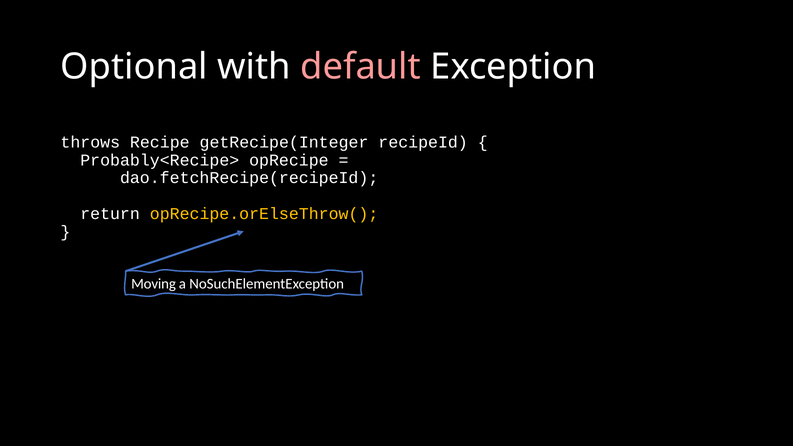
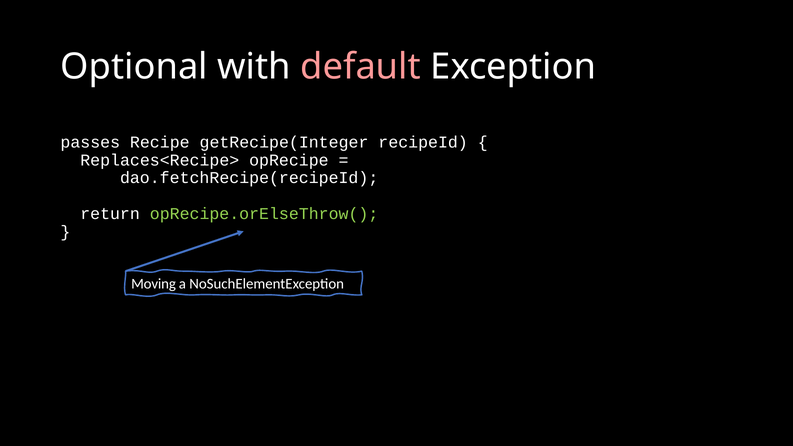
throws: throws -> passes (90, 142)
Probably<Recipe>: Probably<Recipe> -> Replaces<Recipe> (160, 160)
opRecipe.orElseThrow( colour: yellow -> light green (264, 214)
